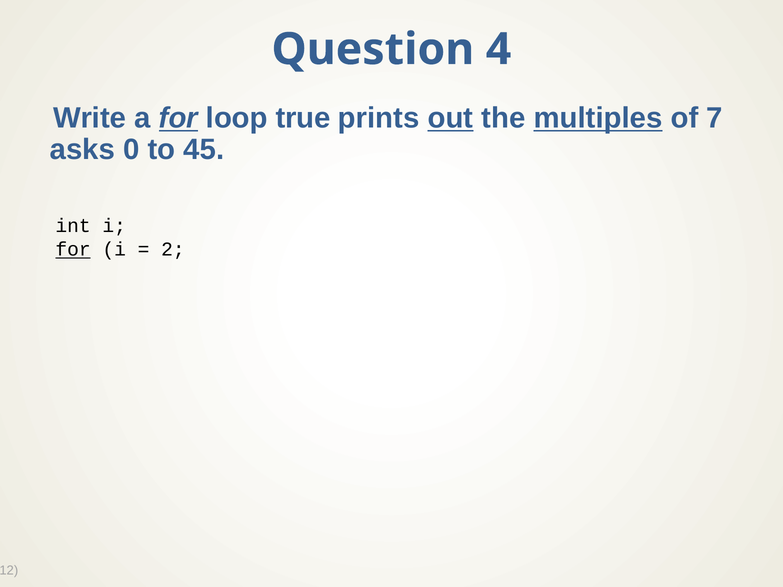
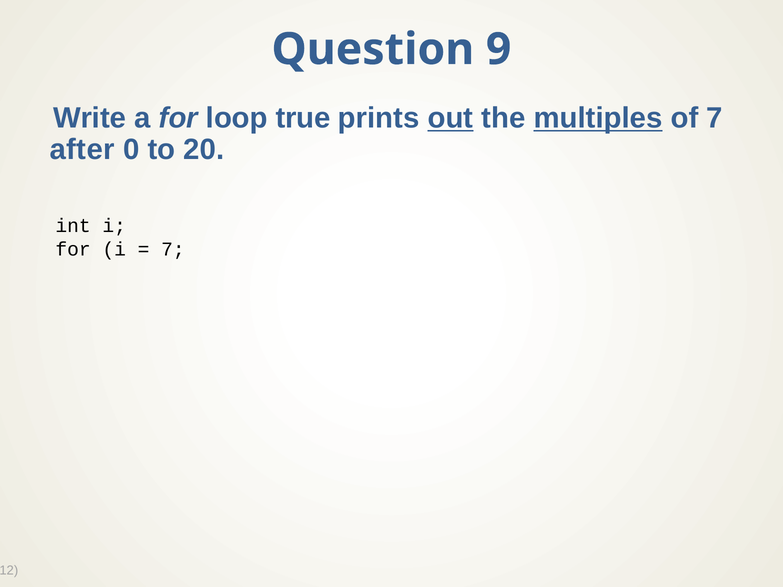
4: 4 -> 9 (499, 49)
for underline: present -> none (178, 118)
asks: asks -> after (82, 150)
45: 45 -> 20 (204, 150)
for underline: present -> none (73, 250)
2: 2 -> 7 (173, 250)
